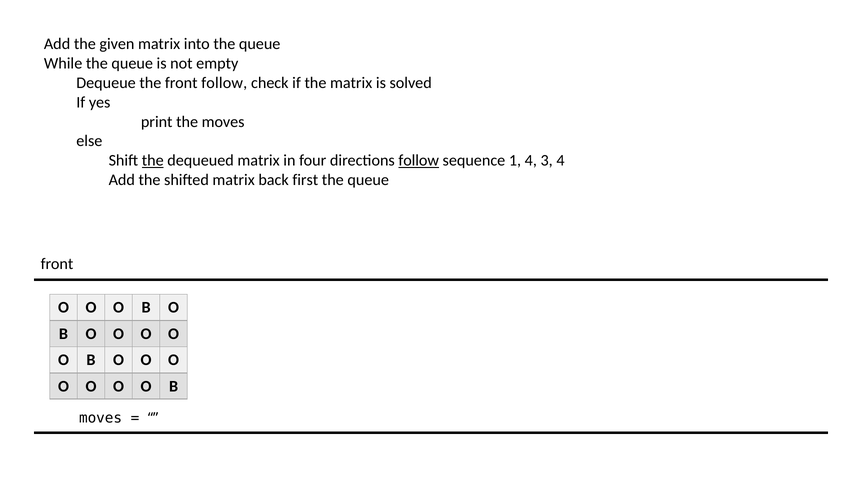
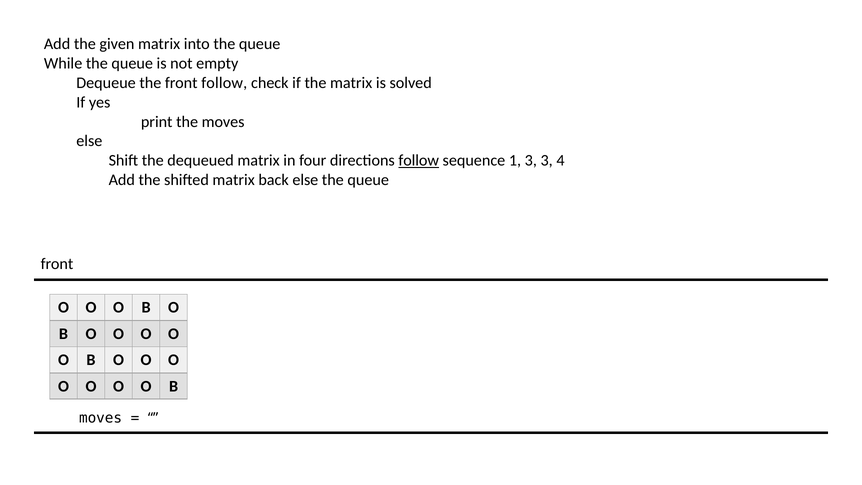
the underline: present -> none (153, 160)
1 4: 4 -> 3 (531, 160)
back first: first -> else (305, 180)
